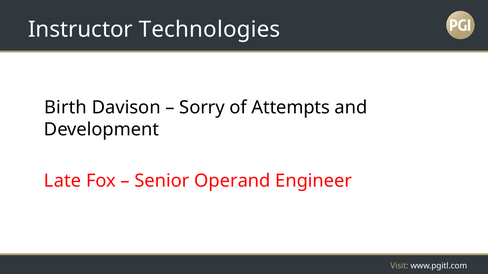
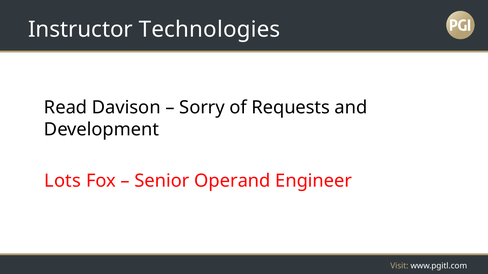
Birth: Birth -> Read (66, 108)
Attempts: Attempts -> Requests (291, 108)
Late: Late -> Lots (63, 181)
